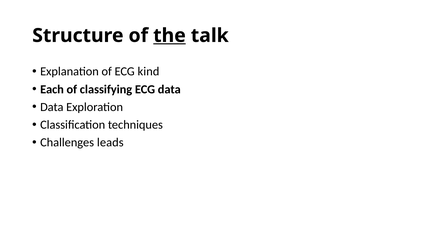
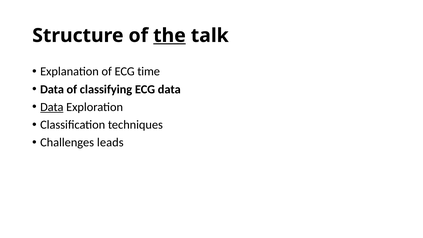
kind: kind -> time (149, 72)
Each: Each -> Data (52, 89)
Data underline: none -> present (52, 107)
